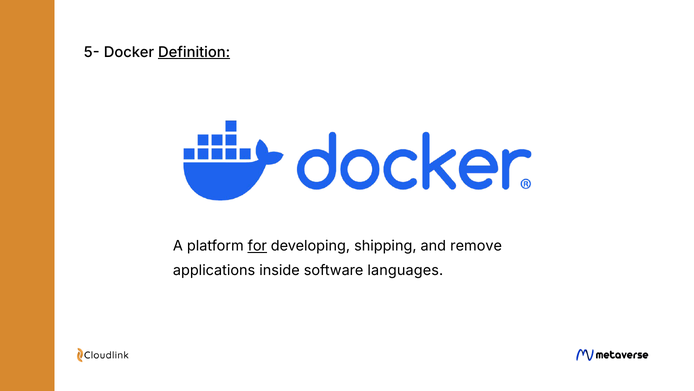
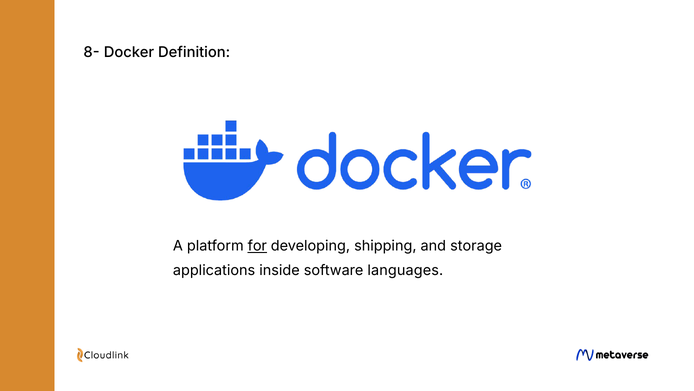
5-: 5- -> 8- (92, 52)
Definition underline: present -> none (194, 52)
remove: remove -> storage (476, 246)
